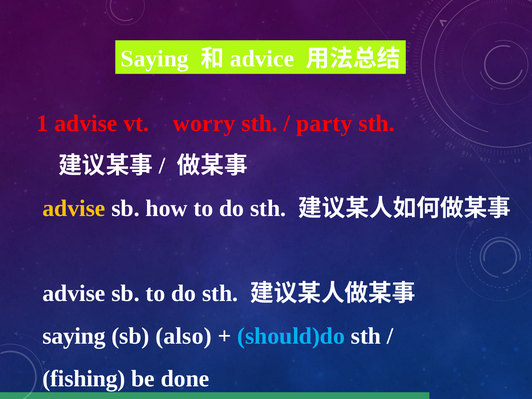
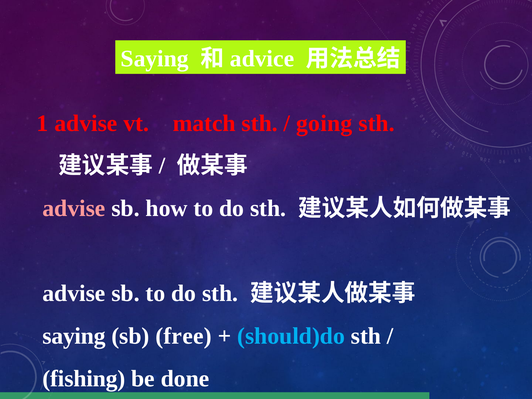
worry: worry -> match (204, 123)
party: party -> going (324, 123)
advise colour: yellow -> pink (74, 208)
also: also -> free (184, 336)
